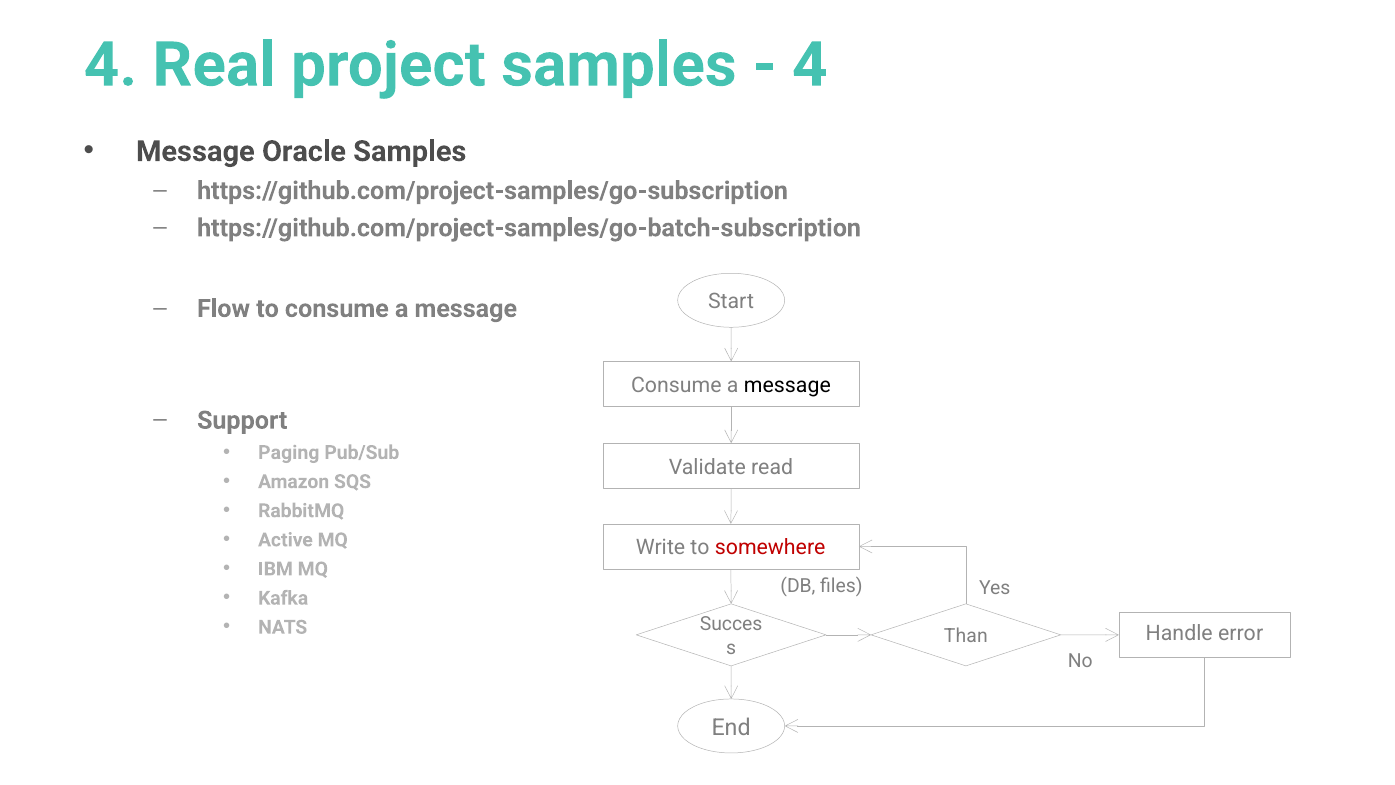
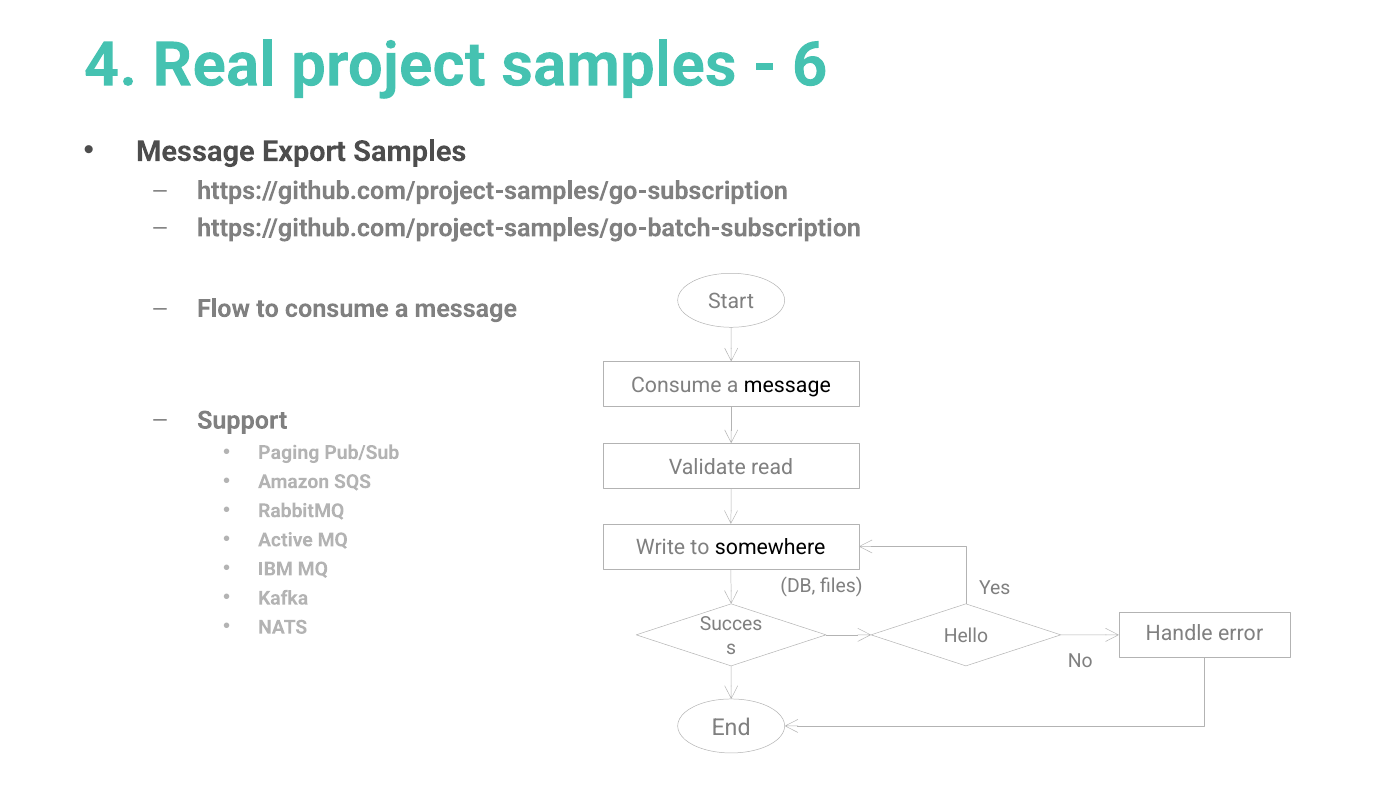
4: 4 -> 6 (810, 65)
Oracle: Oracle -> Export (304, 151)
somewhere colour: red -> black (770, 548)
Than: Than -> Hello (966, 636)
